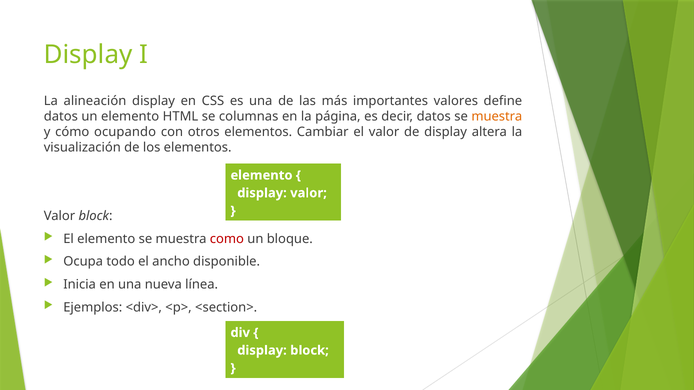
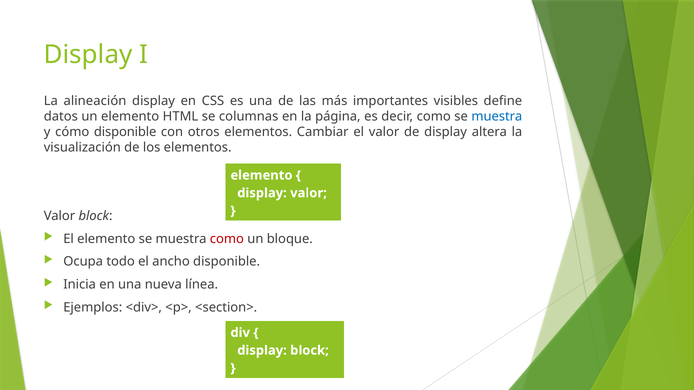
valores: valores -> visibles (456, 101)
decir datos: datos -> como (434, 116)
muestra colour: orange -> blue (497, 116)
cómo ocupando: ocupando -> disponible (125, 132)
